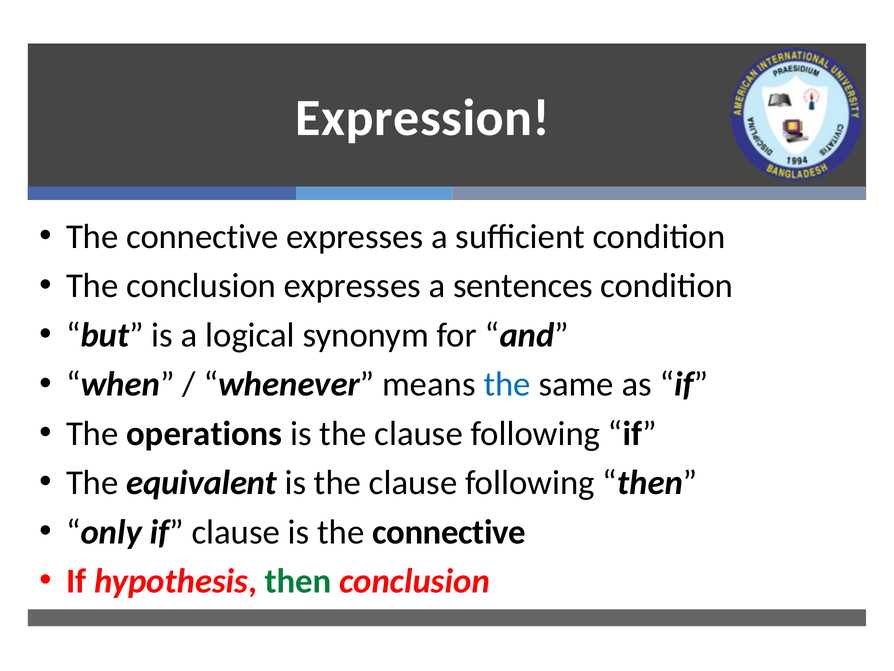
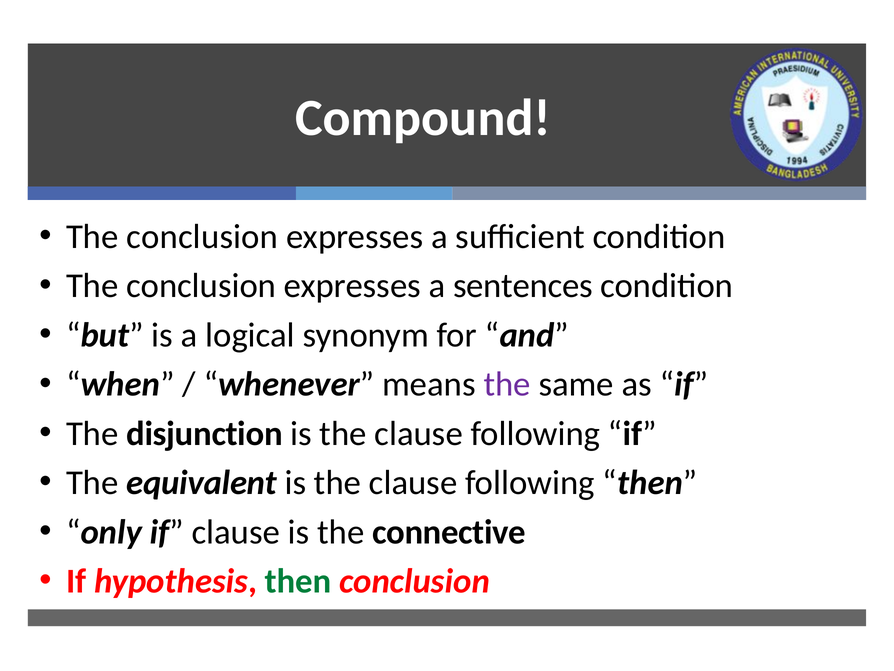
Expression: Expression -> Compound (423, 118)
connective: connective -> conclusion (202, 237)
the colour: blue -> purple (507, 384)
operations: operations -> disjunction (204, 433)
